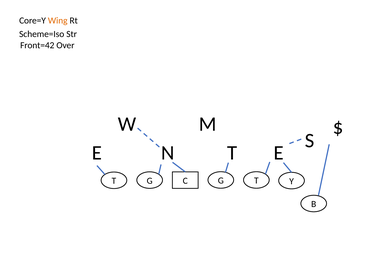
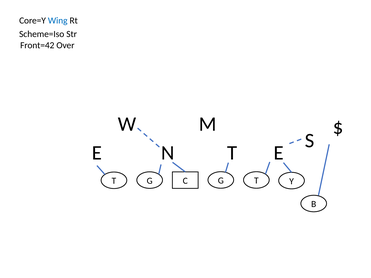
Wing colour: orange -> blue (58, 21)
